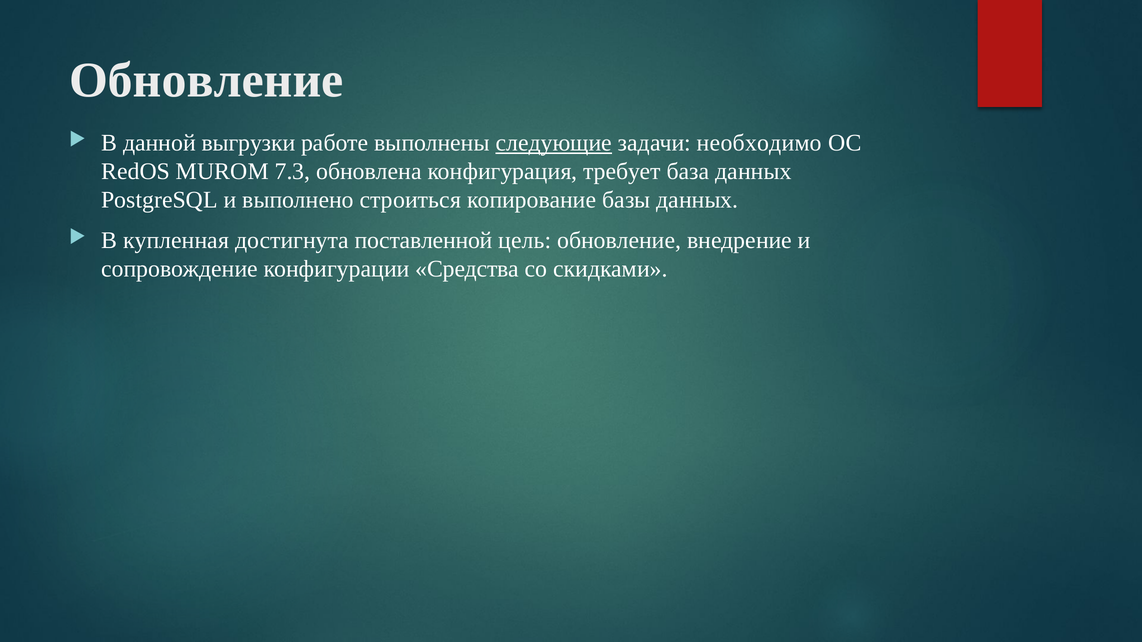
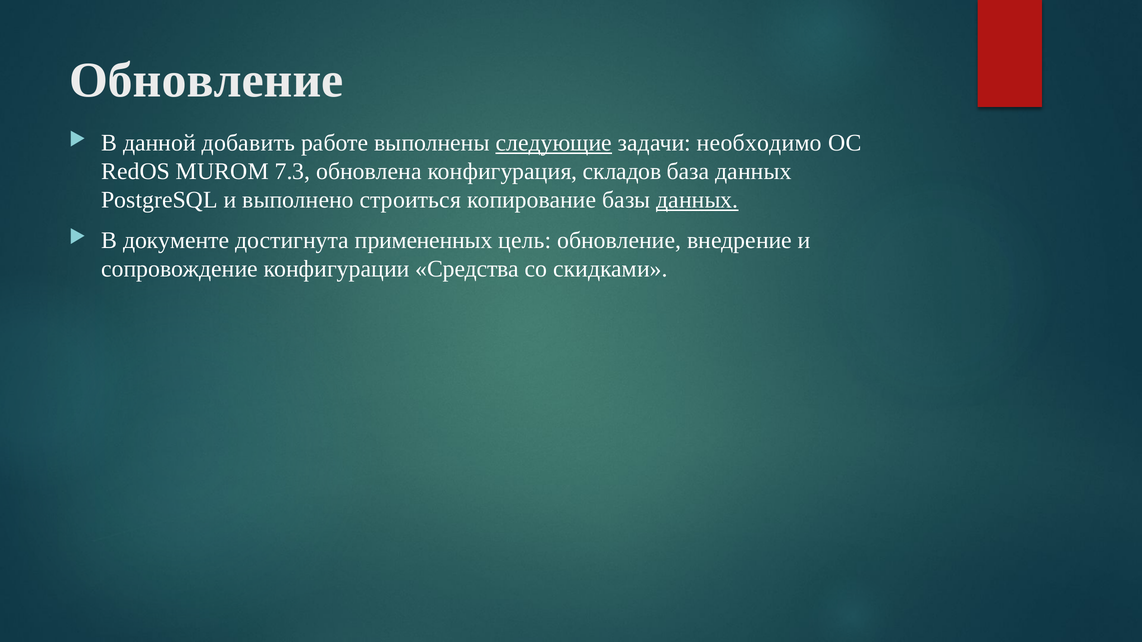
выгрузки: выгрузки -> добавить (248, 143)
требует: требует -> складов (622, 172)
данных underline: none -> present (697, 200)
купленная: купленная -> документе (176, 241)
поставленной: поставленной -> примененных (424, 241)
